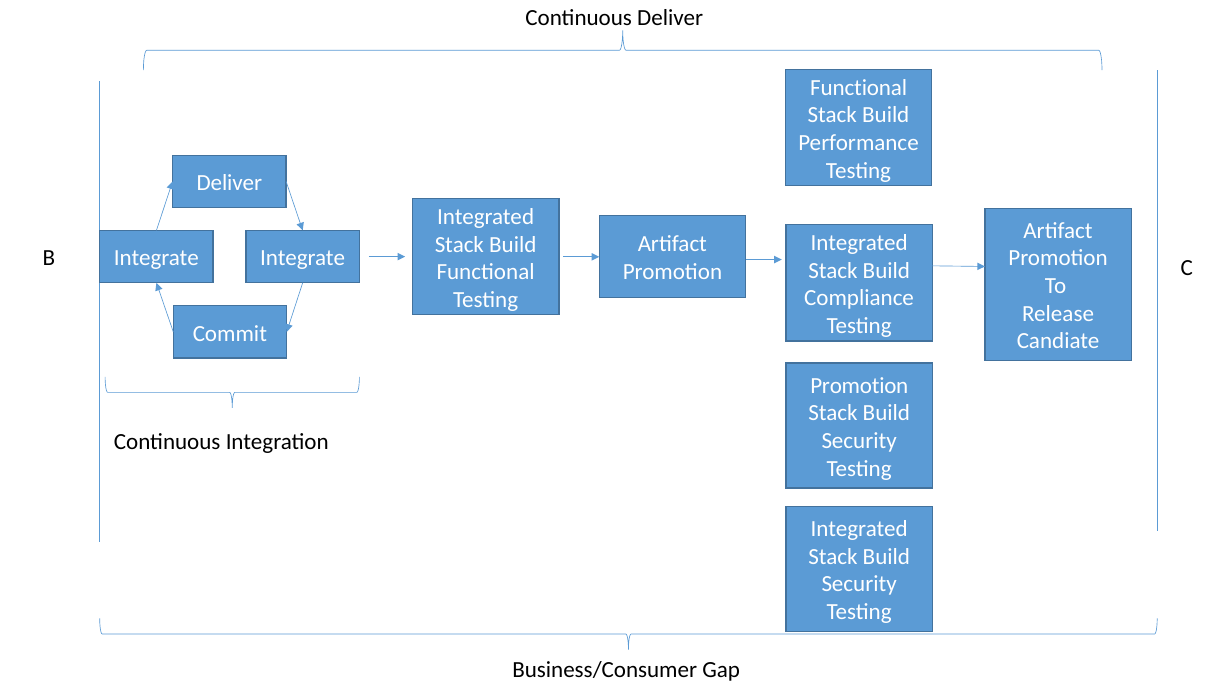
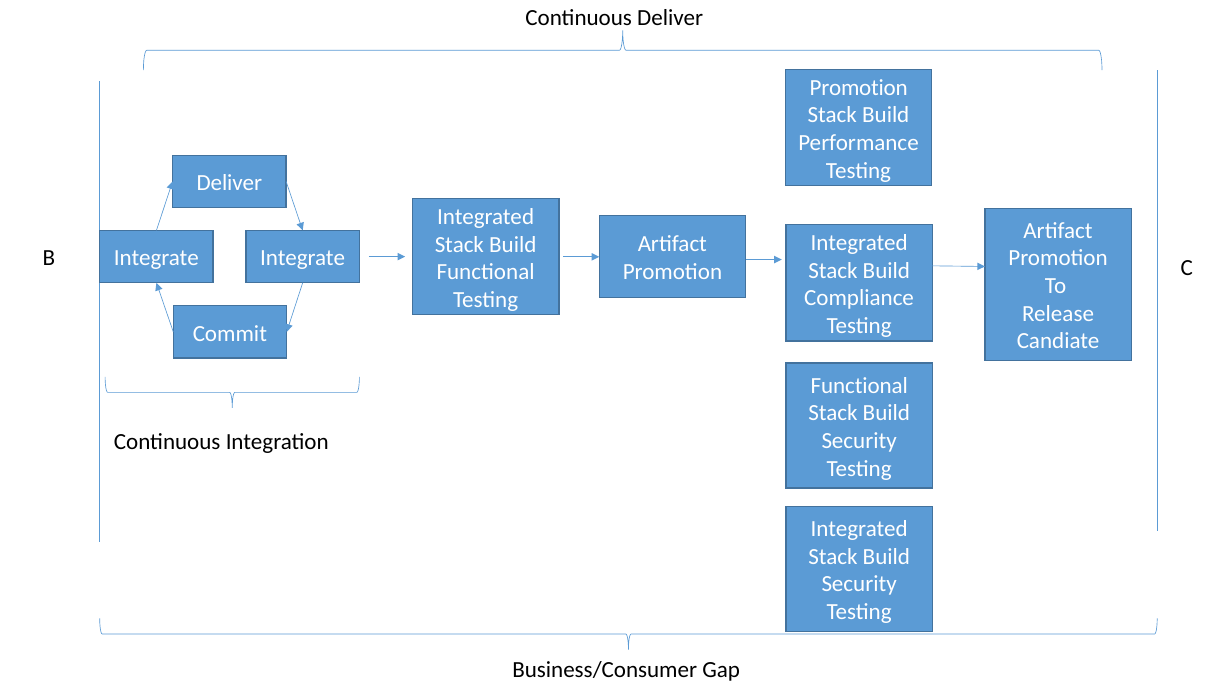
Functional: Functional -> Promotion (859, 88)
Promotion: Promotion -> Functional (859, 386)
